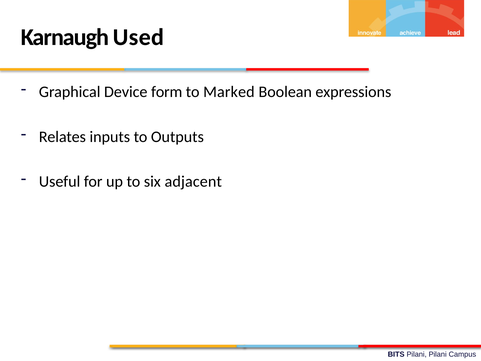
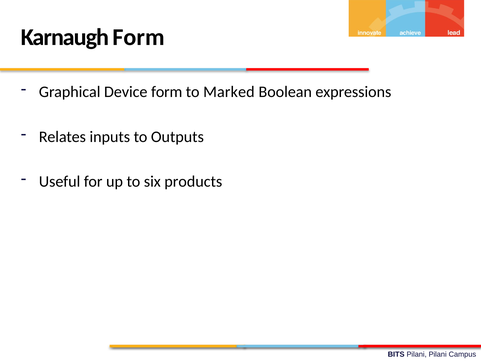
Karnaugh Used: Used -> Form (139, 37)
adjacent: adjacent -> products (193, 182)
